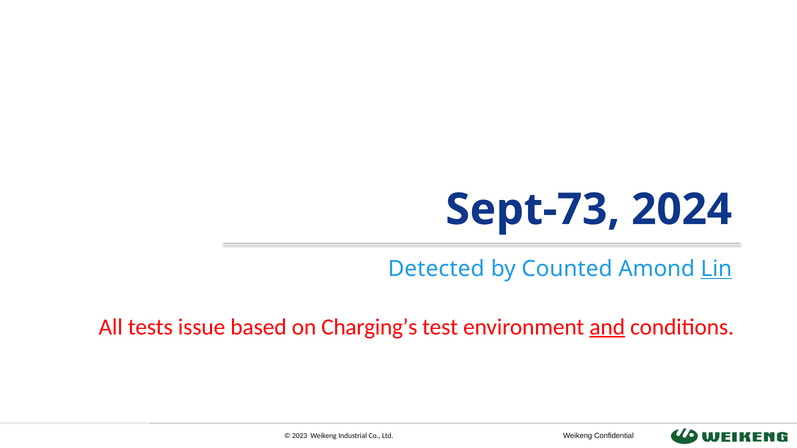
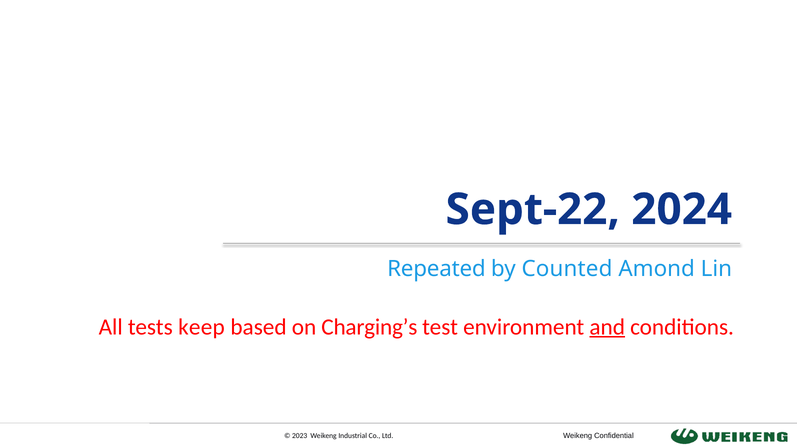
Sept-73: Sept-73 -> Sept-22 (533, 210)
Detected: Detected -> Repeated (436, 269)
Lin underline: present -> none (716, 269)
issue: issue -> keep (201, 327)
